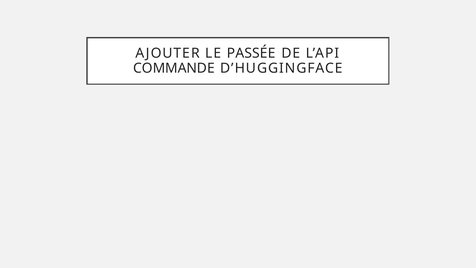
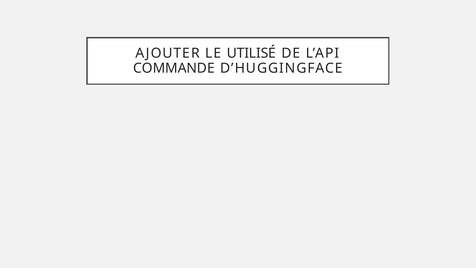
PASSÉE: PASSÉE -> UTILISÉ (251, 53)
